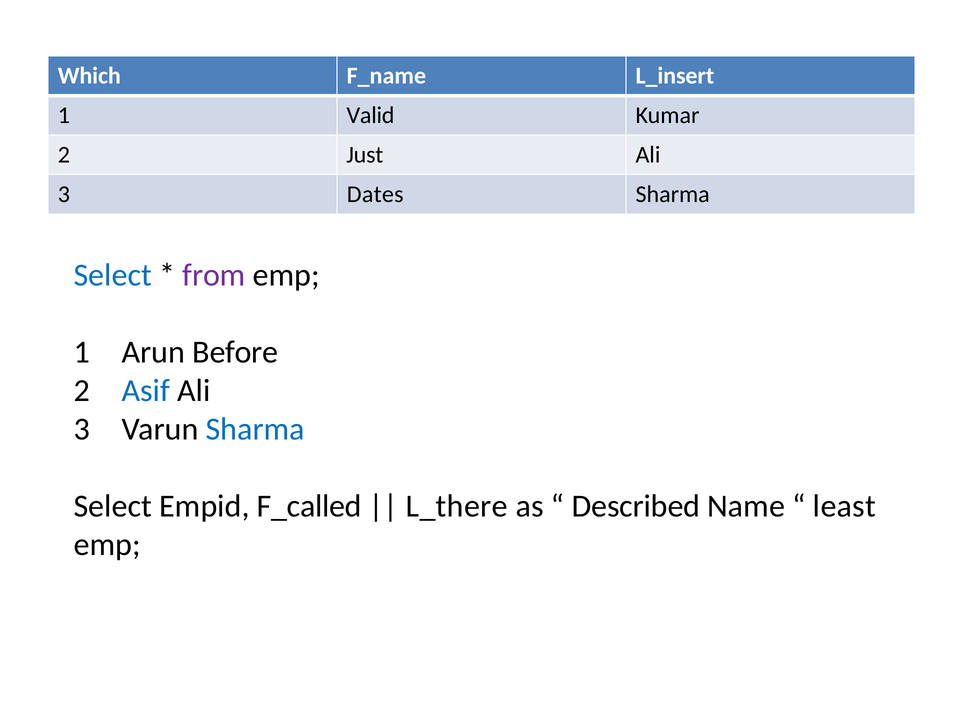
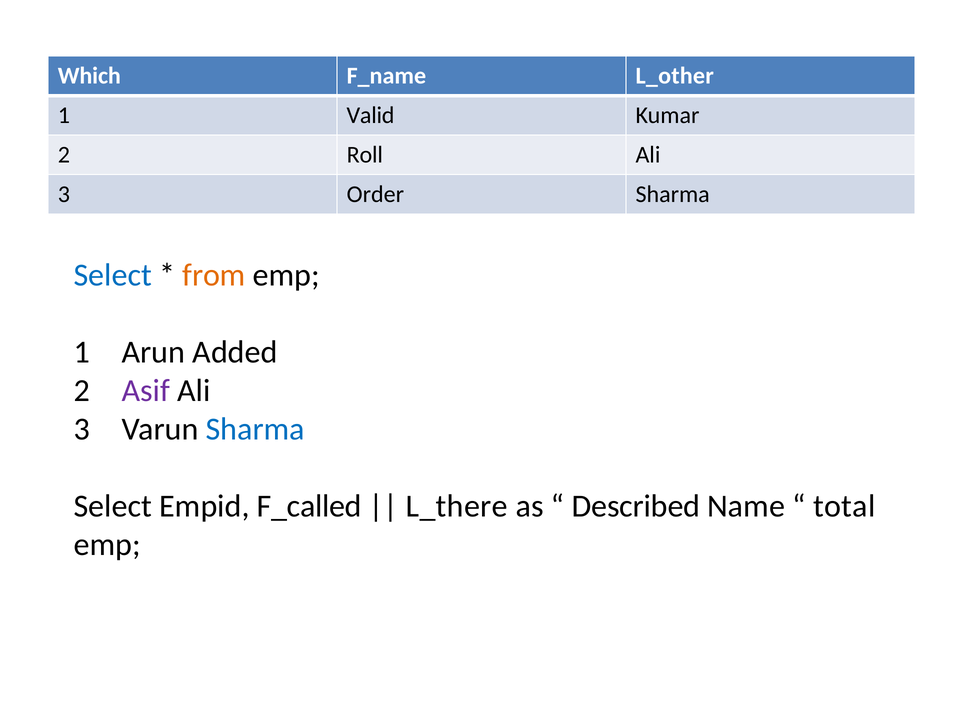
L_insert: L_insert -> L_other (675, 76)
Just: Just -> Roll (365, 155)
Dates: Dates -> Order (375, 195)
from colour: purple -> orange (214, 275)
Before: Before -> Added (235, 352)
Asif colour: blue -> purple (146, 391)
least: least -> total (844, 506)
